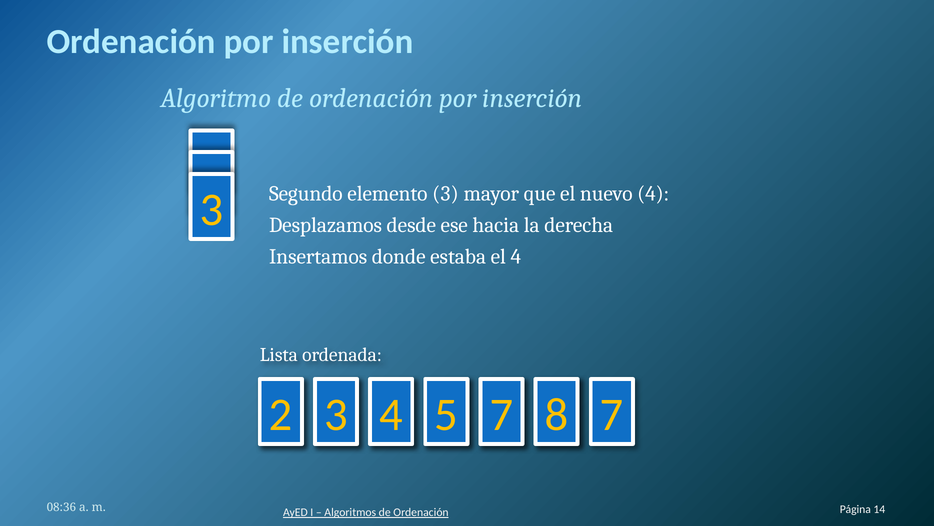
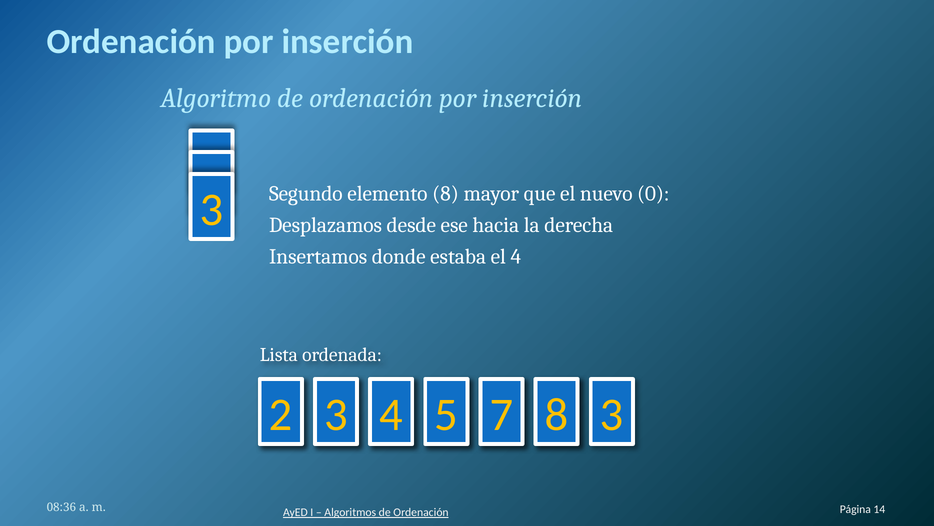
elemento 3: 3 -> 8 (446, 193)
nuevo 4: 4 -> 0 (653, 193)
7: 7 -> 3 (612, 414)
